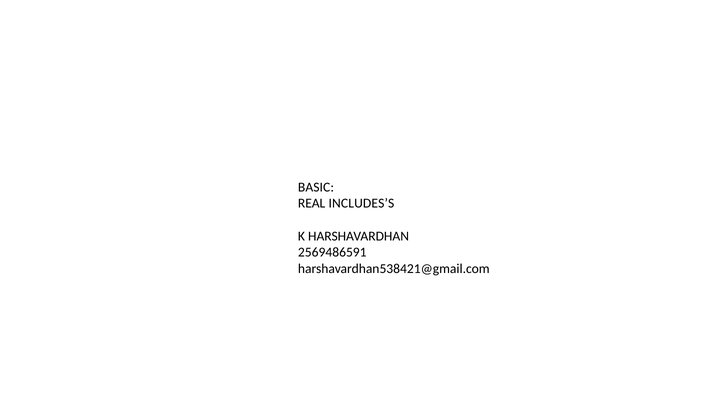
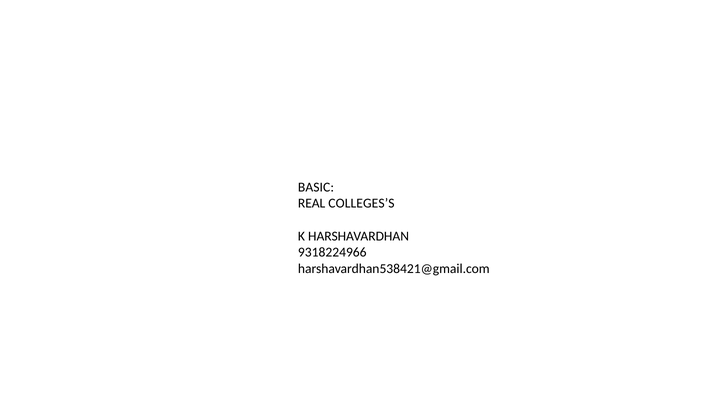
INCLUDES’S: INCLUDES’S -> COLLEGES’S (361, 203)
2569486591: 2569486591 -> 9318224966 (332, 252)
